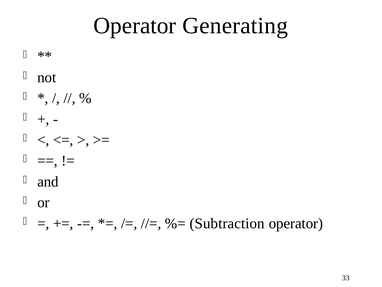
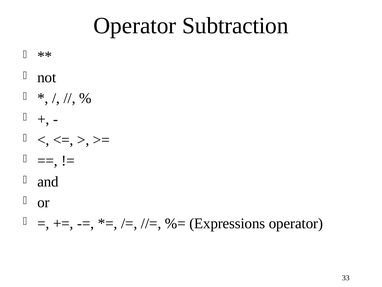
Generating: Generating -> Subtraction (235, 26)
Subtraction: Subtraction -> Expressions (227, 223)
